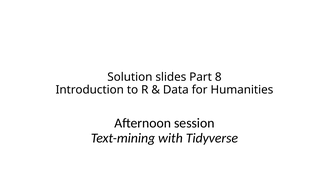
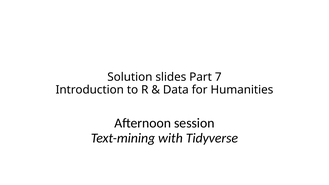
8: 8 -> 7 (218, 77)
